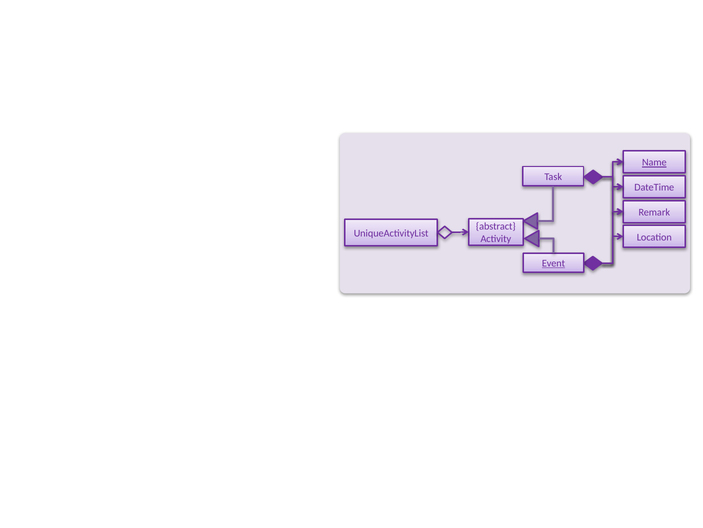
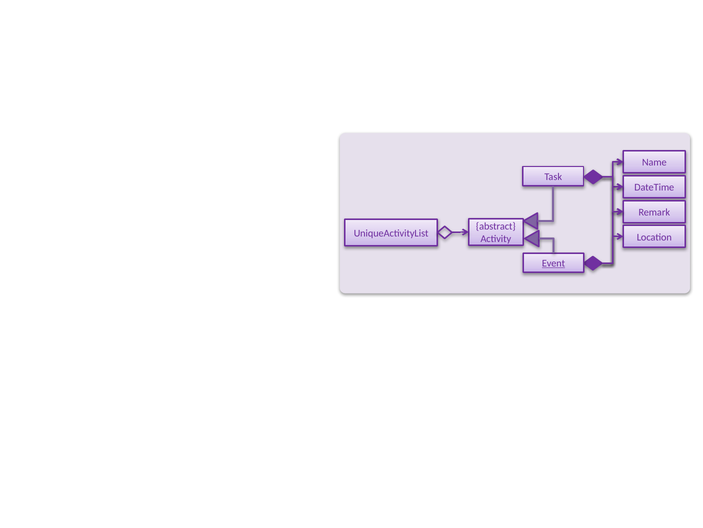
Name underline: present -> none (654, 162)
